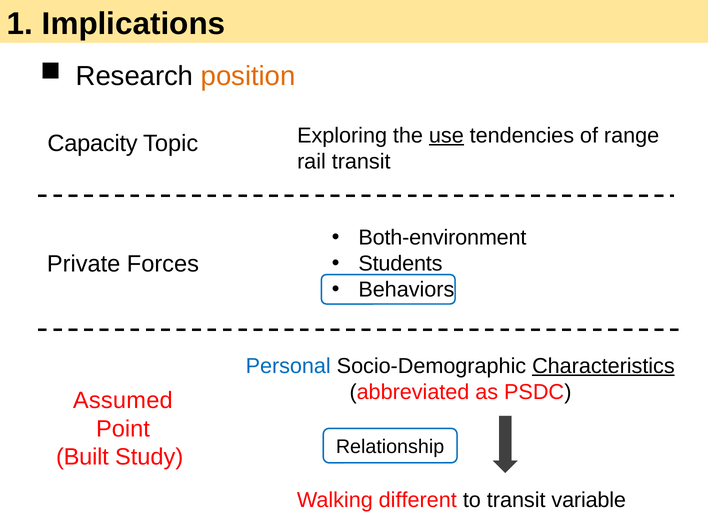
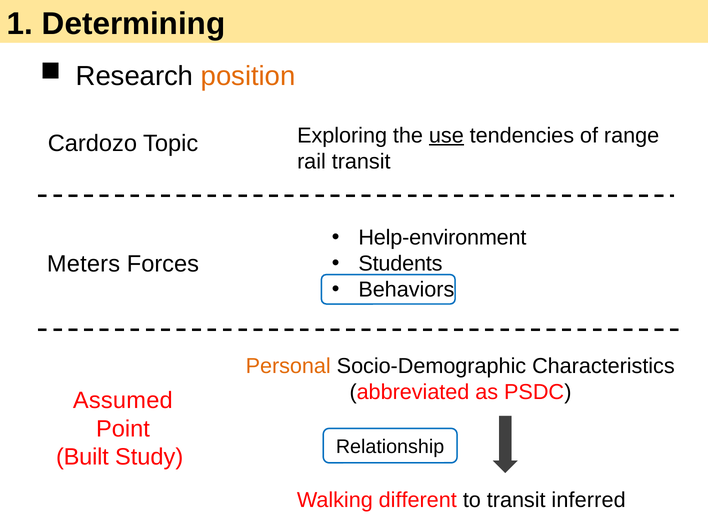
Implications: Implications -> Determining (134, 24)
Capacity: Capacity -> Cardozo (92, 144)
Both-environment: Both-environment -> Help-environment (442, 238)
Private: Private -> Meters (84, 264)
Personal colour: blue -> orange (288, 366)
Characteristics underline: present -> none (603, 366)
variable: variable -> inferred (589, 500)
